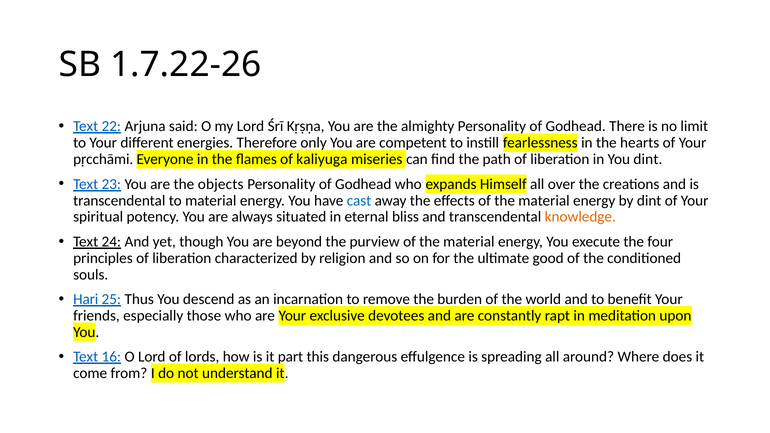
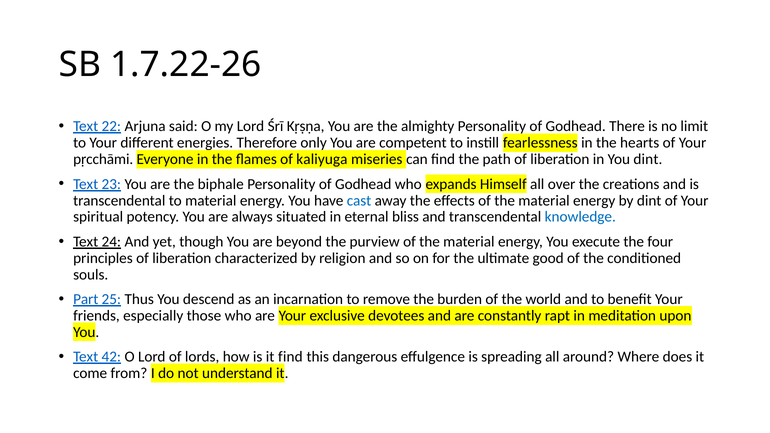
objects: objects -> biphale (221, 184)
knowledge colour: orange -> blue (580, 217)
Hari: Hari -> Part (86, 299)
16: 16 -> 42 (111, 357)
part: part -> find (290, 357)
